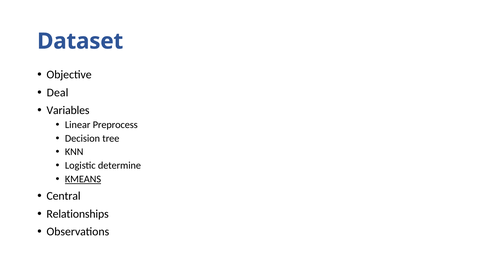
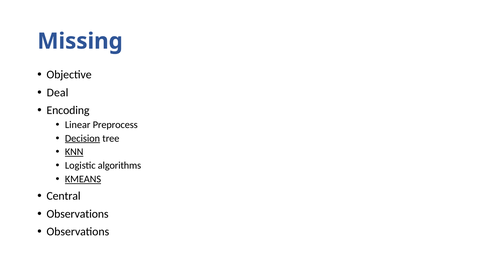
Dataset: Dataset -> Missing (80, 41)
Variables: Variables -> Encoding (68, 110)
Decision underline: none -> present (82, 138)
KNN underline: none -> present (74, 152)
determine: determine -> algorithms (119, 165)
Relationships: Relationships -> Observations (78, 214)
